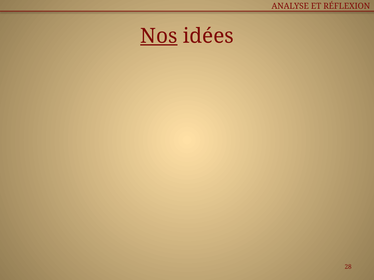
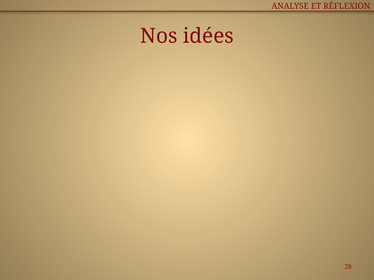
Nos underline: present -> none (159, 36)
